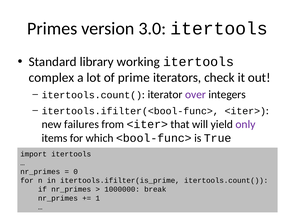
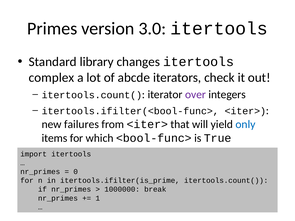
working: working -> changes (138, 62)
prime: prime -> abcde (134, 78)
only colour: purple -> blue (245, 124)
